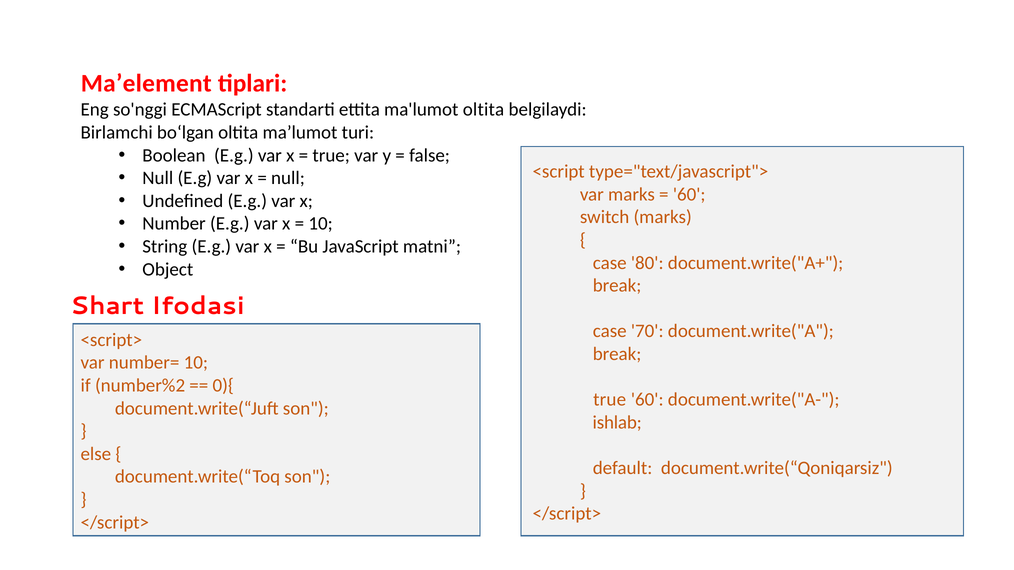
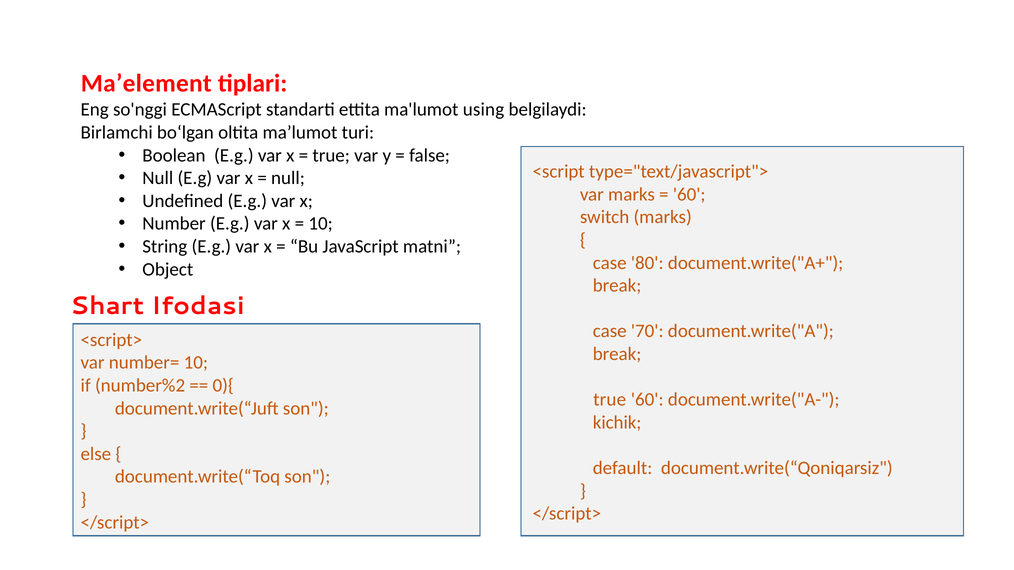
ma'lumot oltita: oltita -> using (483, 110)
ishlab: ishlab -> kichik (617, 423)
